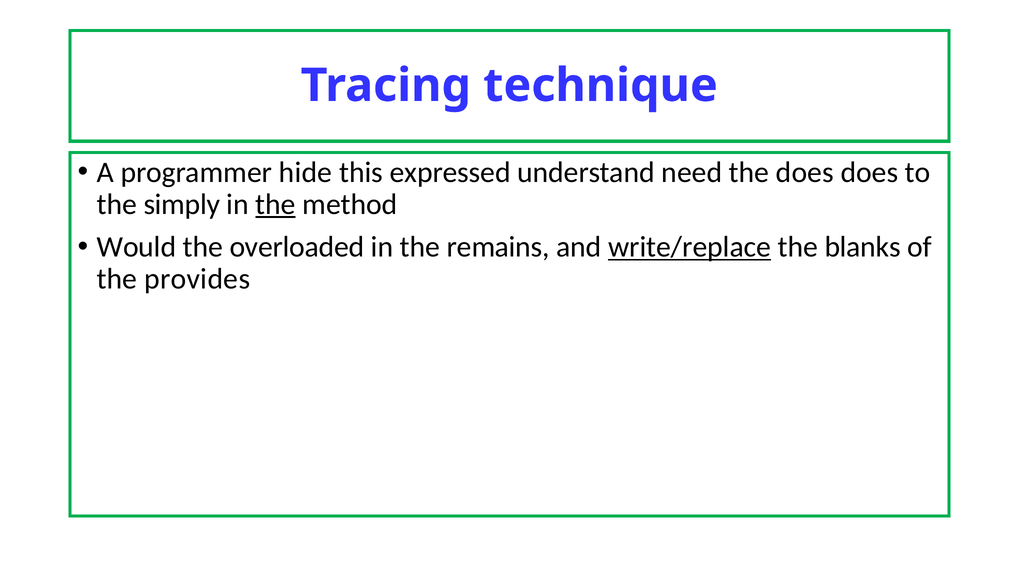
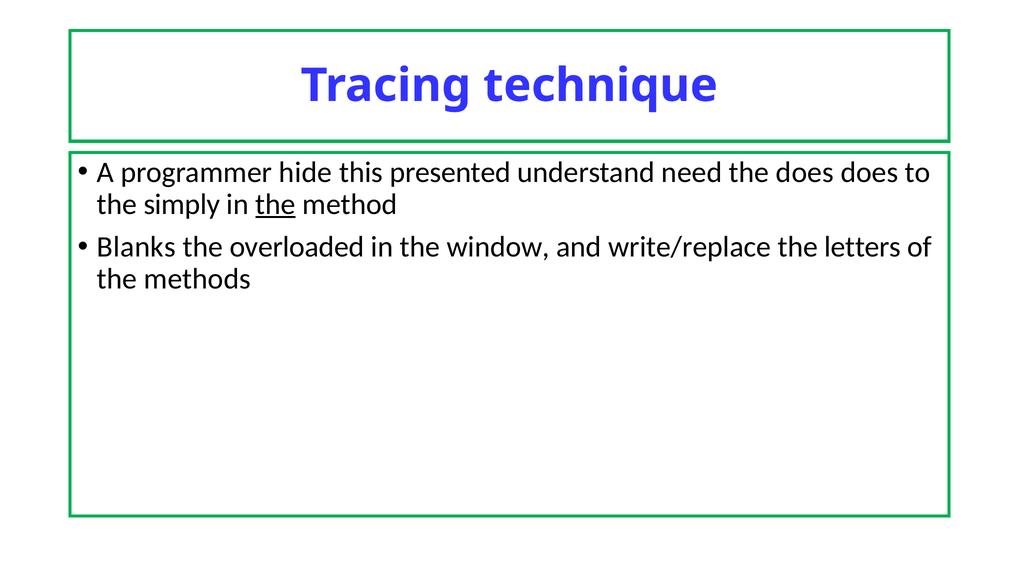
expressed: expressed -> presented (450, 172)
Would: Would -> Blanks (136, 247)
remains: remains -> window (498, 247)
write/replace underline: present -> none (690, 247)
blanks: blanks -> letters (863, 247)
provides: provides -> methods (197, 279)
